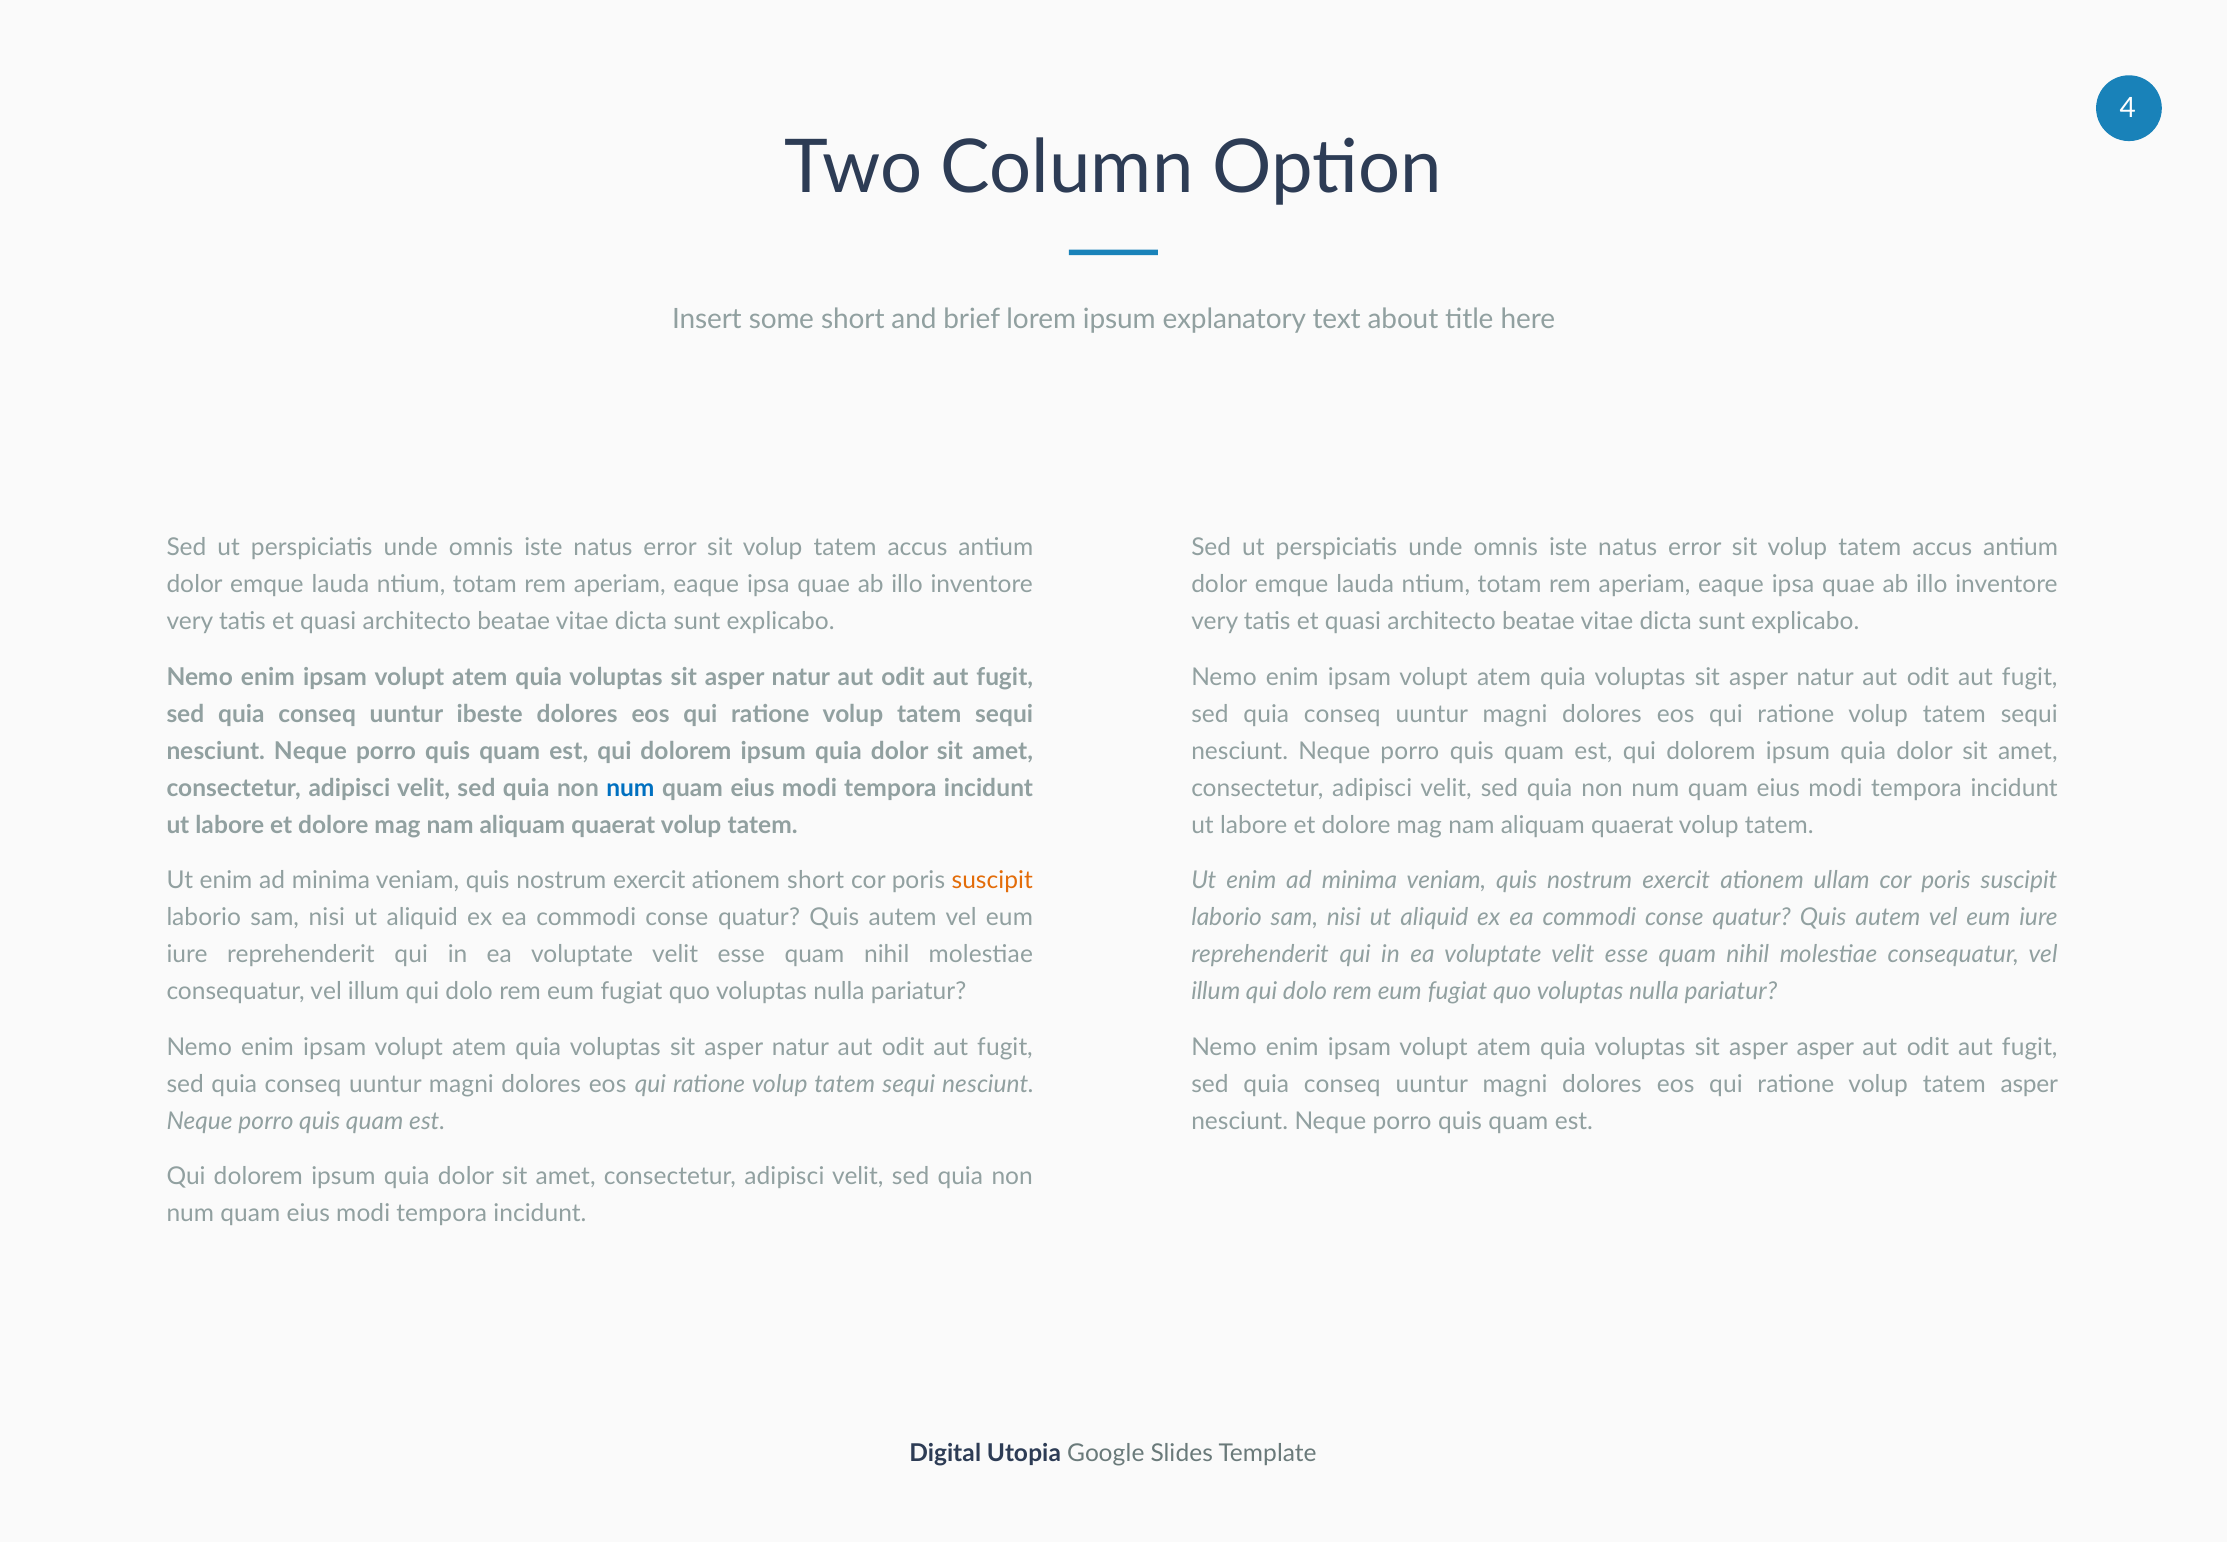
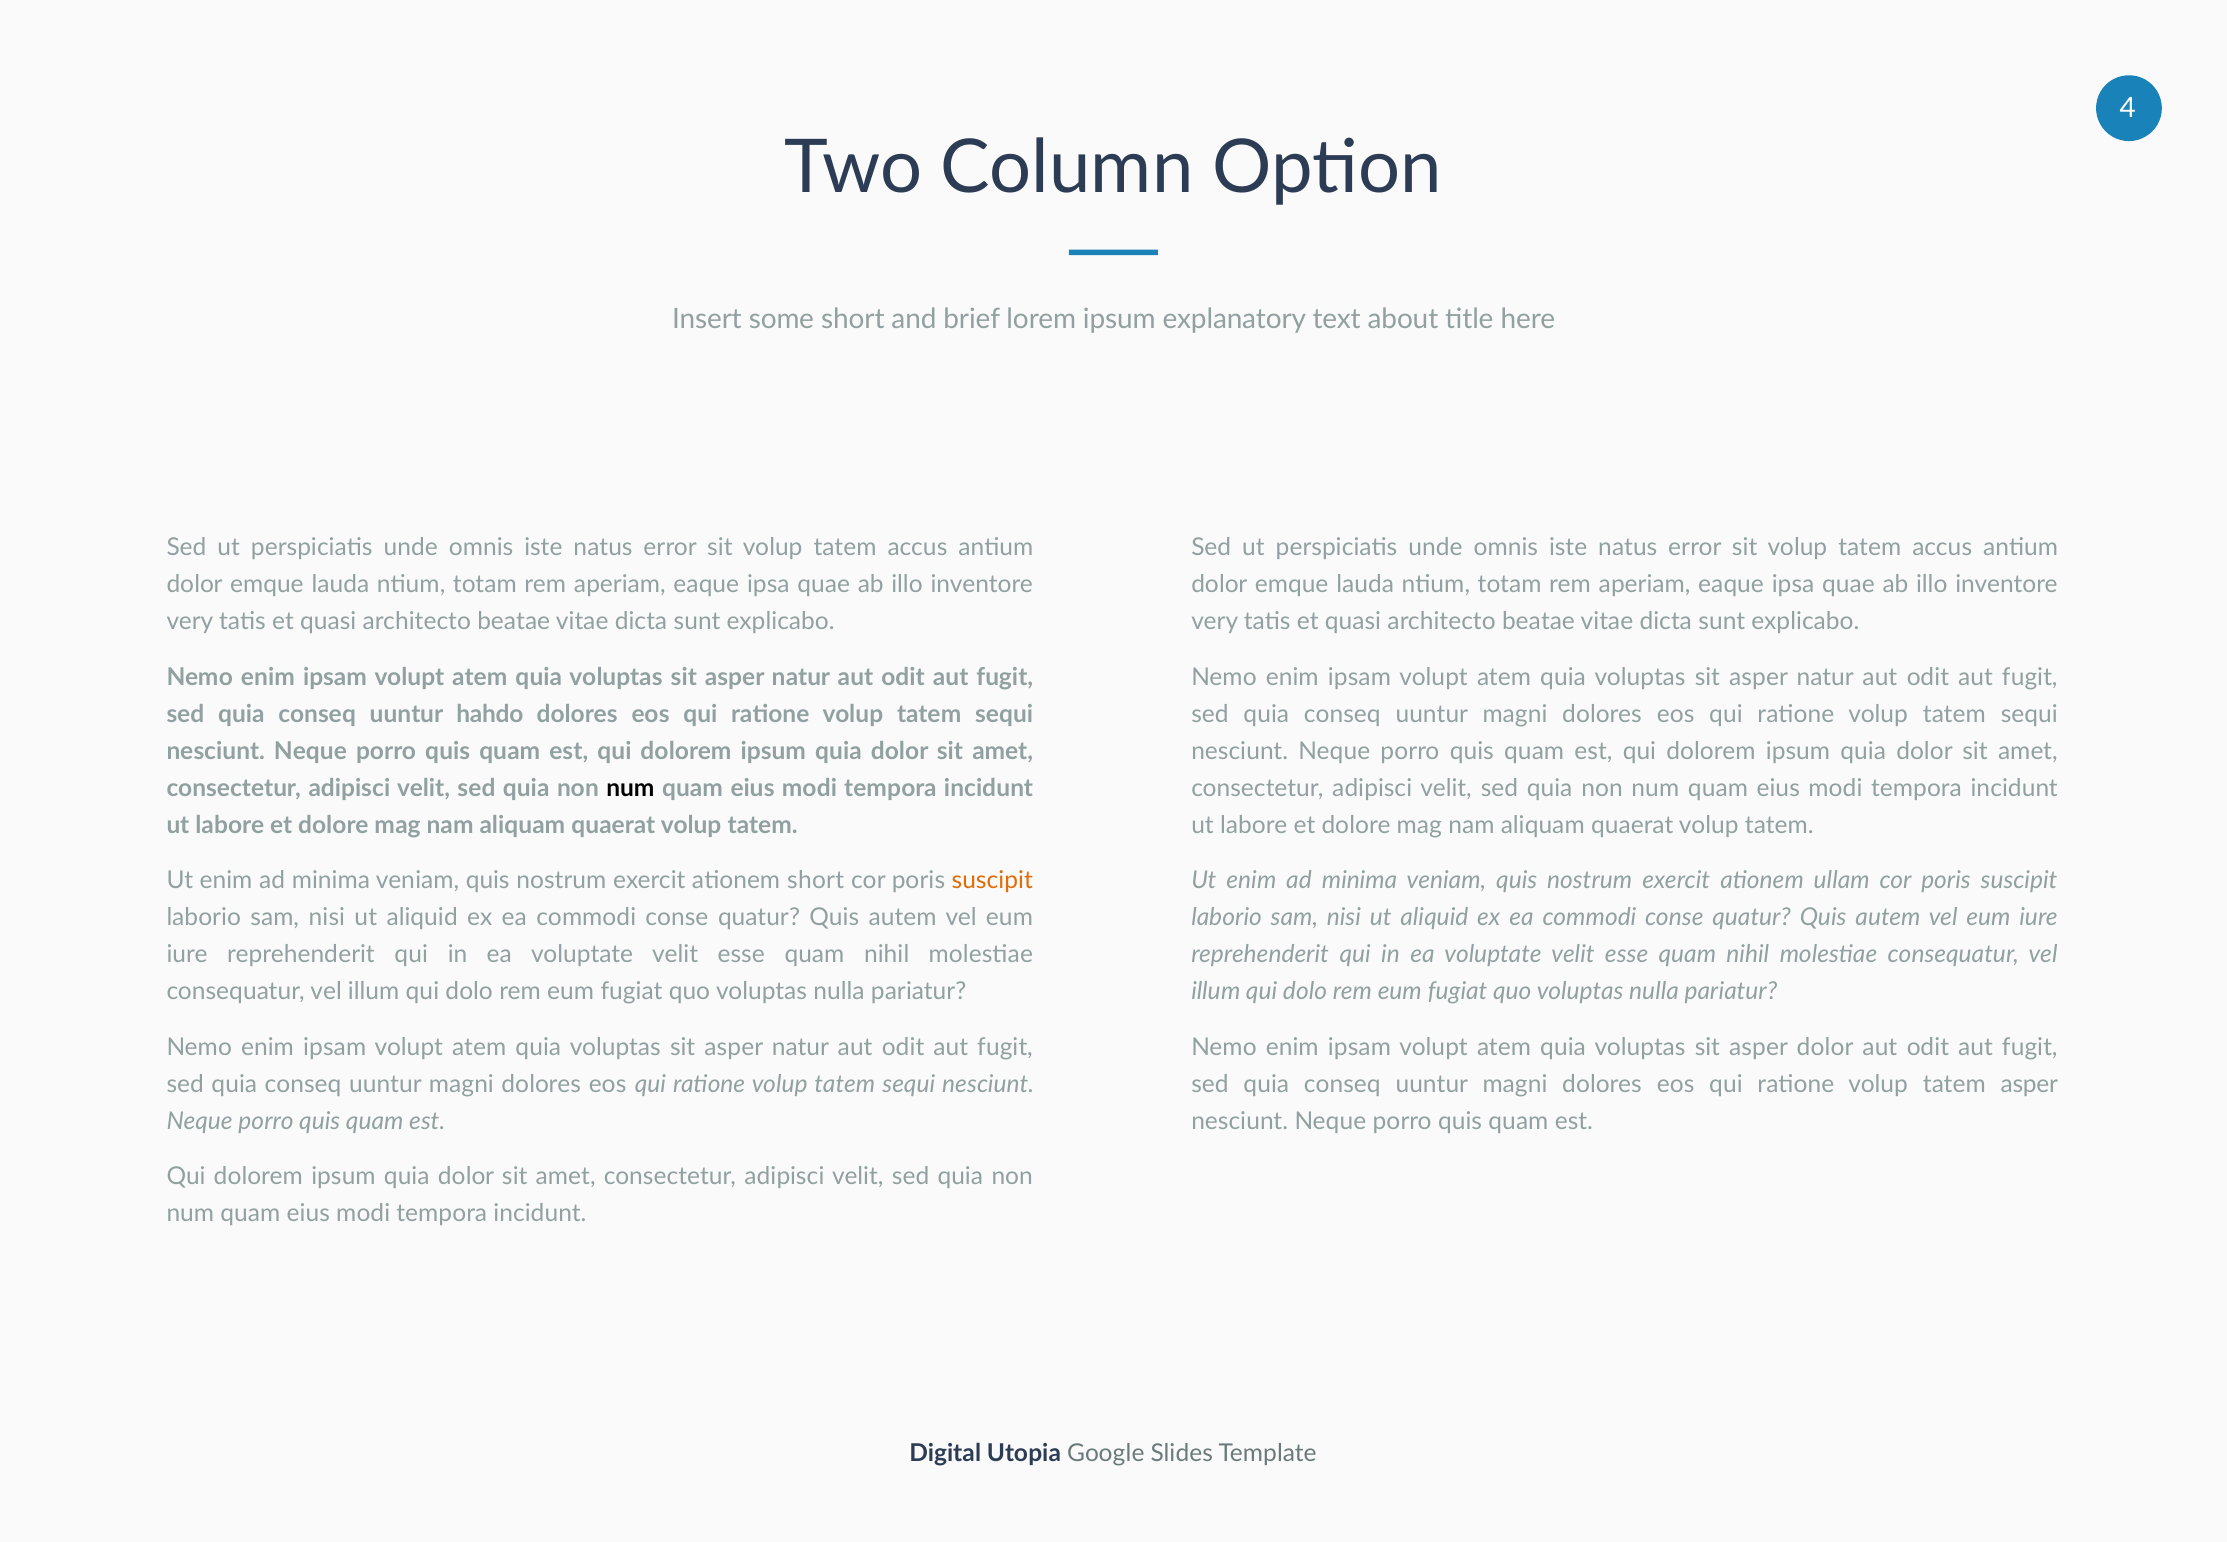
ibeste: ibeste -> hahdo (490, 714)
num colour: blue -> black (630, 788)
asper asper: asper -> dolor (1825, 1047)
